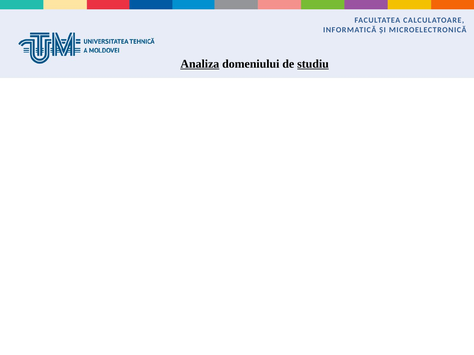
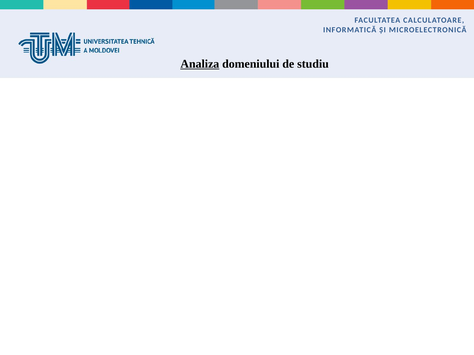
studiu underline: present -> none (313, 64)
